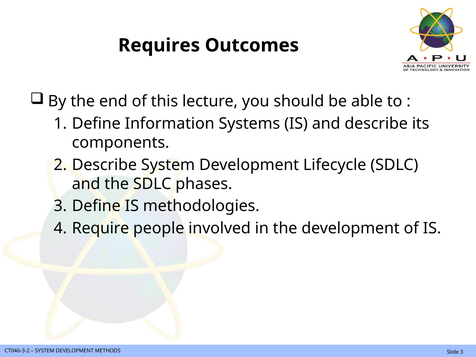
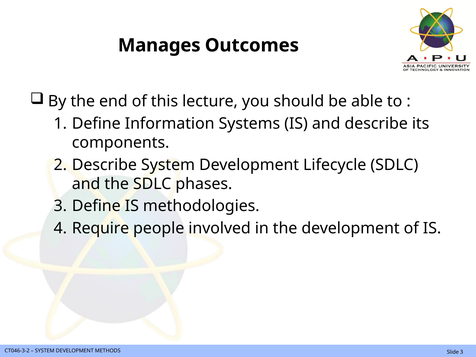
Requires: Requires -> Manages (159, 45)
